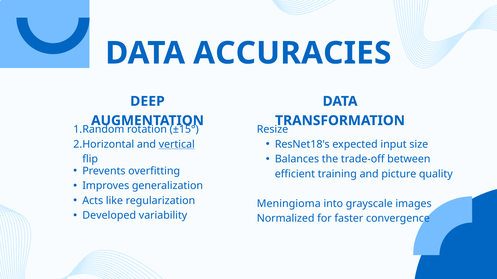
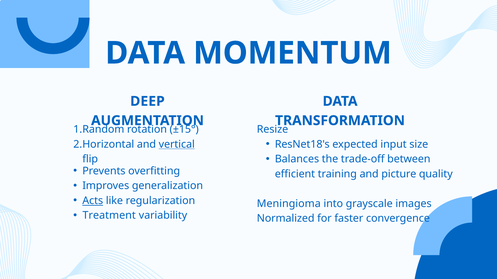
ACCURACIES: ACCURACIES -> MOMENTUM (292, 53)
Acts underline: none -> present (93, 201)
Developed: Developed -> Treatment (109, 216)
